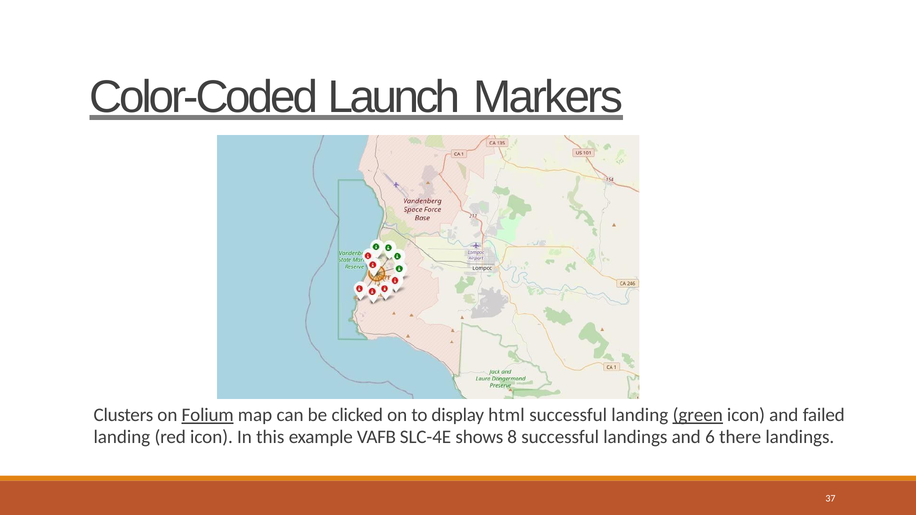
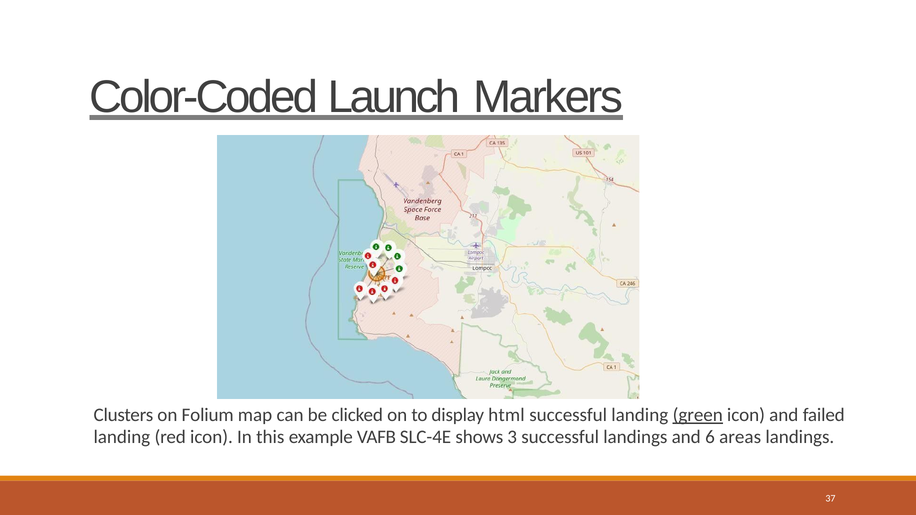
Folium underline: present -> none (208, 415)
8: 8 -> 3 (512, 437)
there: there -> areas (740, 437)
